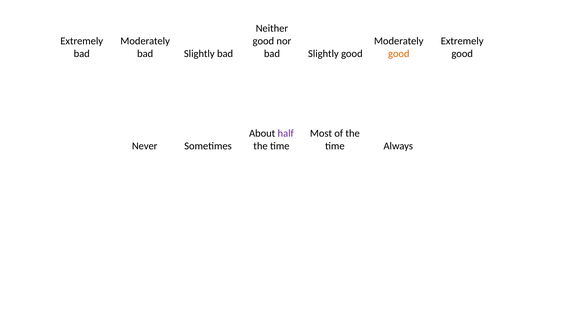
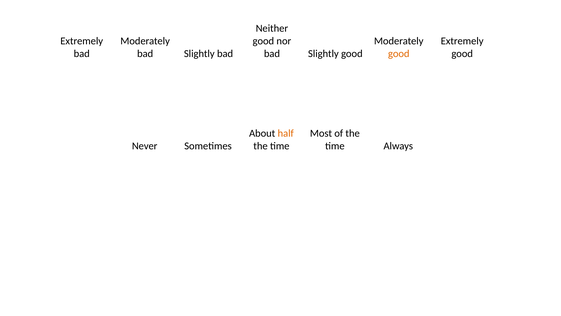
half colour: purple -> orange (286, 133)
